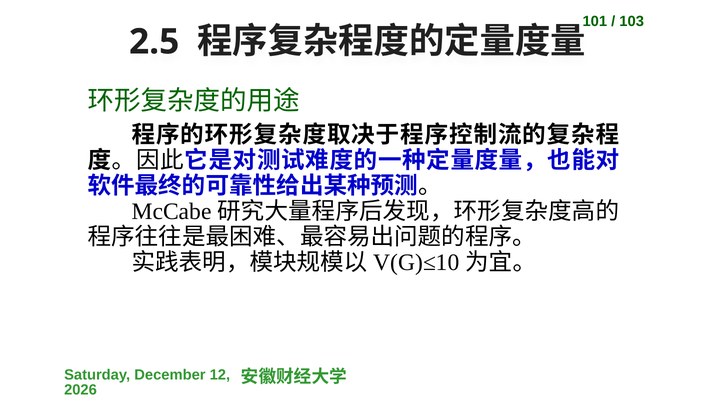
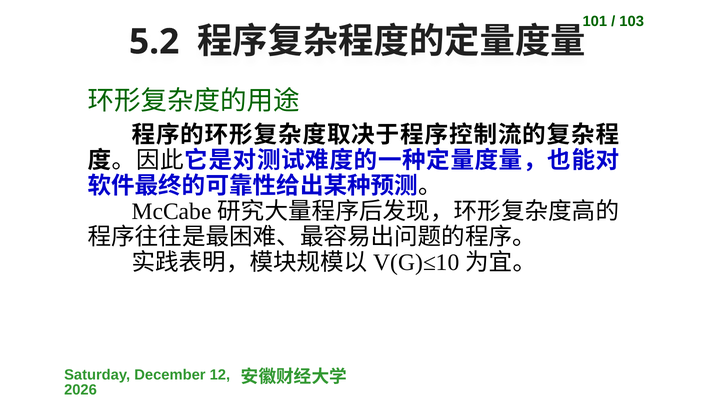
2.5: 2.5 -> 5.2 (154, 42)
